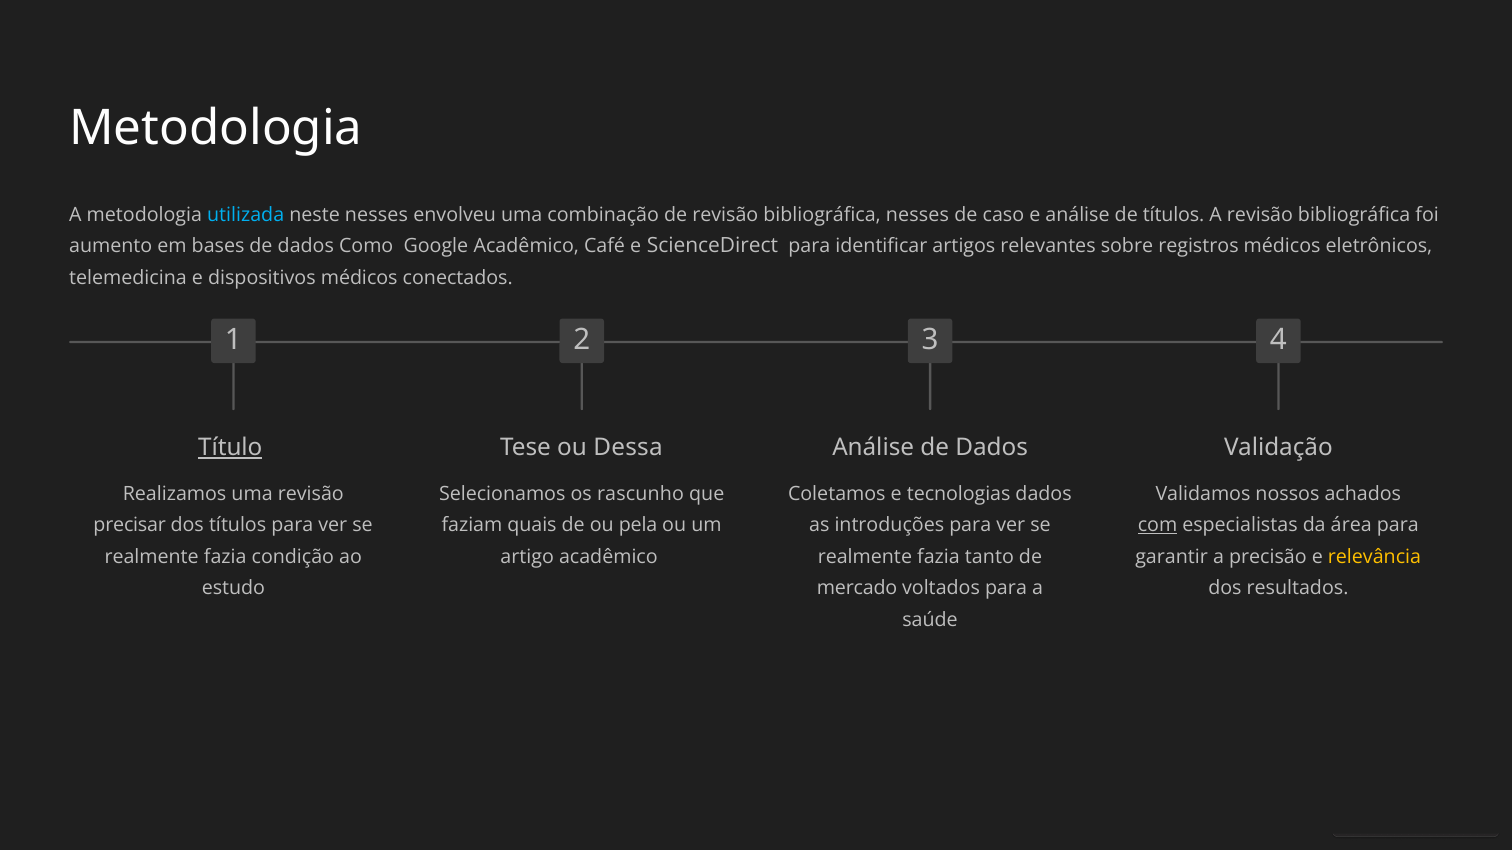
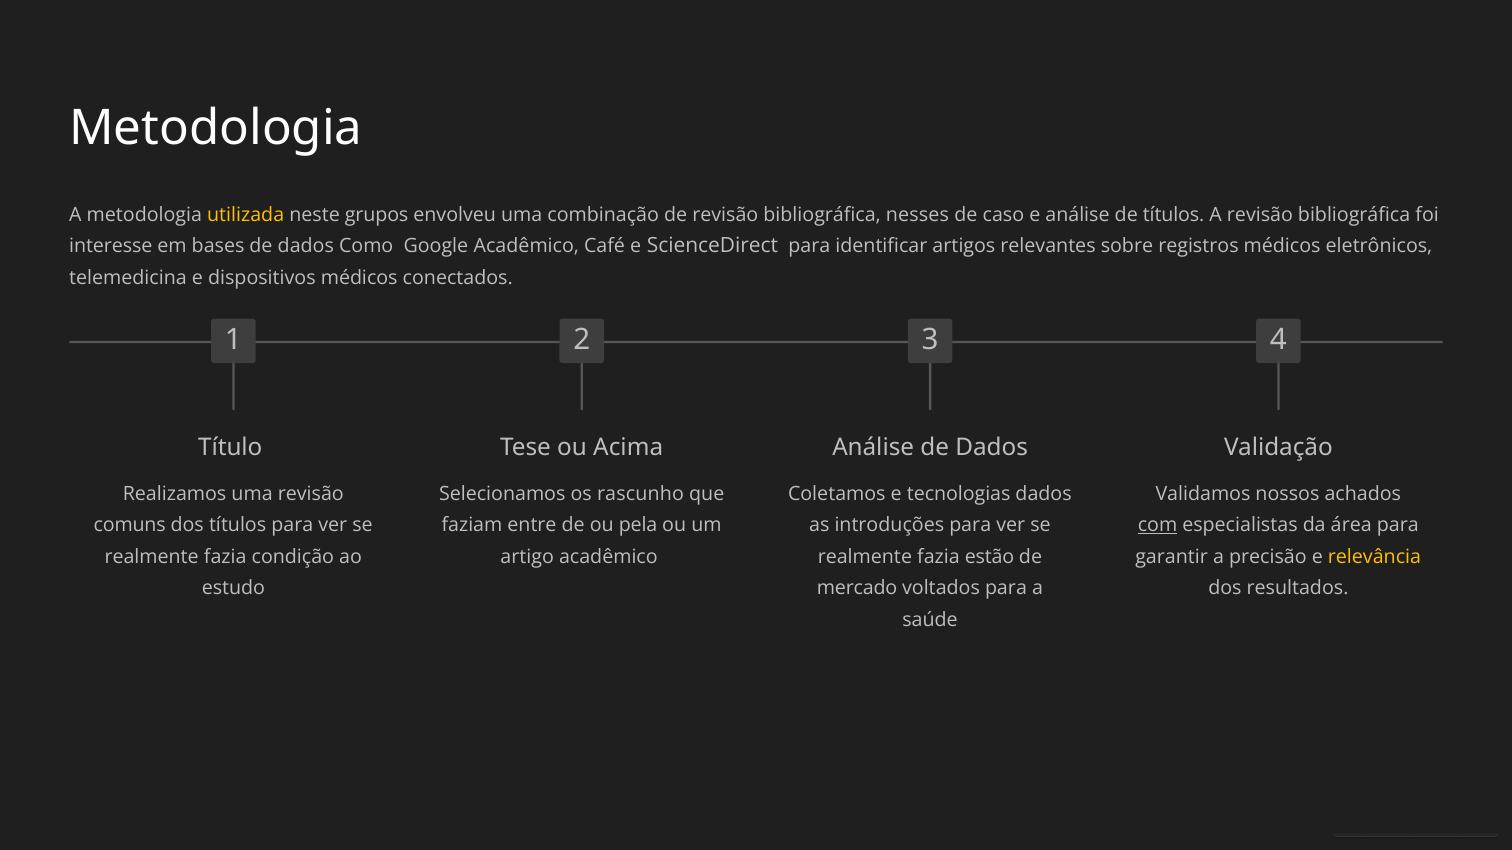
utilizada colour: light blue -> yellow (246, 215)
neste nesses: nesses -> grupos (377, 215)
aumento: aumento -> interesse (111, 246)
Título underline: present -> none (230, 448)
Dessa: Dessa -> Acima (628, 448)
precisar: precisar -> comuns (130, 525)
quais: quais -> entre (532, 525)
tanto: tanto -> estão (990, 557)
